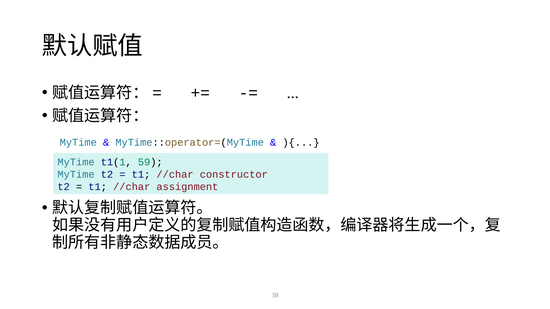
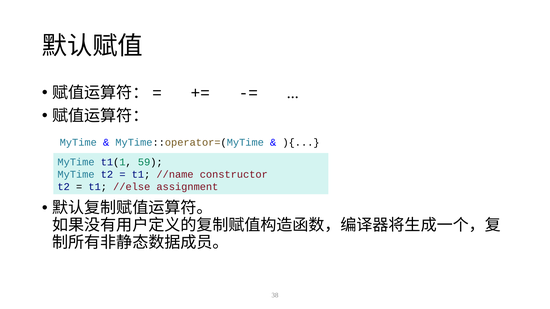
//char: //char -> //name (175, 175)
//char: //char -> //else (132, 187)
